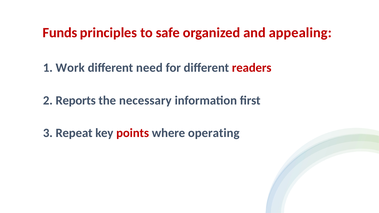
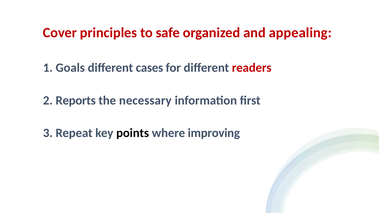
Funds: Funds -> Cover (60, 33)
Work: Work -> Goals (70, 68)
need: need -> cases (149, 68)
points colour: red -> black (133, 133)
operating: operating -> improving (214, 133)
